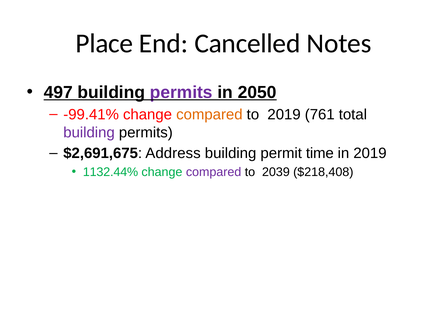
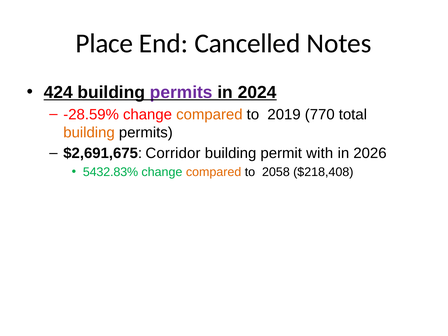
497: 497 -> 424 (58, 92)
2050: 2050 -> 2024 (257, 92)
-99.41%: -99.41% -> -28.59% (91, 115)
761: 761 -> 770 (320, 115)
building colour: purple -> orange (89, 132)
Address: Address -> Corridor (173, 153)
time: time -> with (320, 153)
in 2019: 2019 -> 2026 (370, 153)
1132.44%: 1132.44% -> 5432.83% (111, 172)
compared colour: purple -> orange (214, 172)
2039: 2039 -> 2058 (276, 172)
